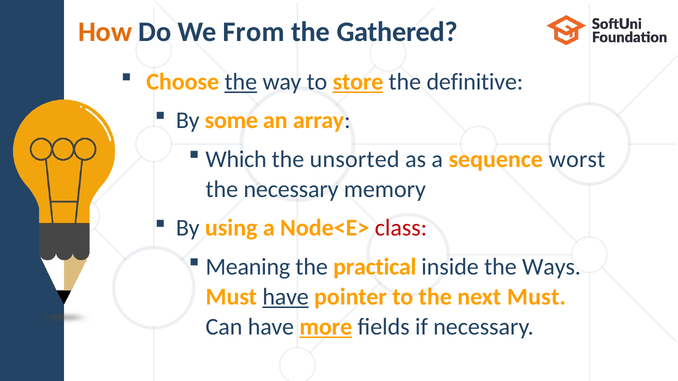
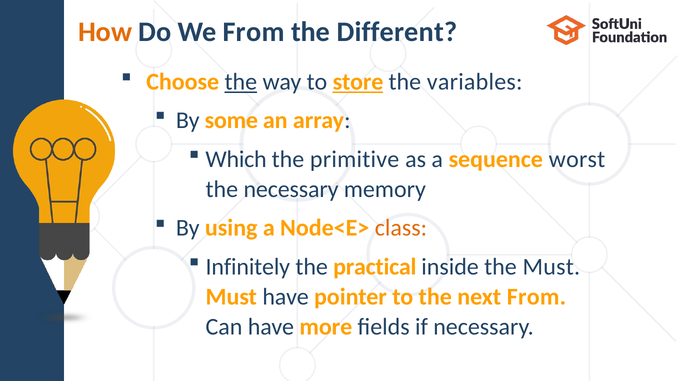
Gathered: Gathered -> Different (397, 32)
definitive: definitive -> variables (475, 82)
unsorted: unsorted -> primitive (355, 159)
class colour: red -> orange (401, 228)
Meaning: Meaning -> Infinitely (248, 267)
the Ways: Ways -> Must (551, 267)
have underline: present -> none (286, 297)
next Must: Must -> From (536, 297)
more underline: present -> none (326, 327)
